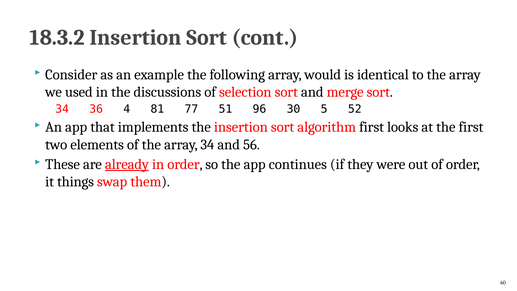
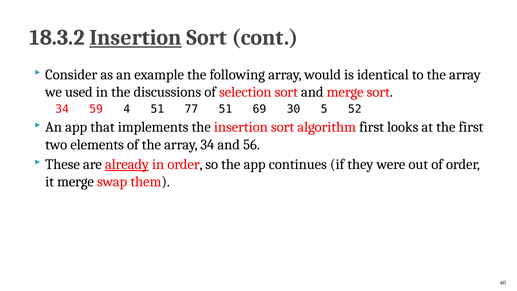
Insertion underline: none -> present (136, 37)
36: 36 -> 59 (96, 109)
4 81: 81 -> 51 (157, 109)
96: 96 -> 69 (259, 109)
it things: things -> merge (75, 182)
